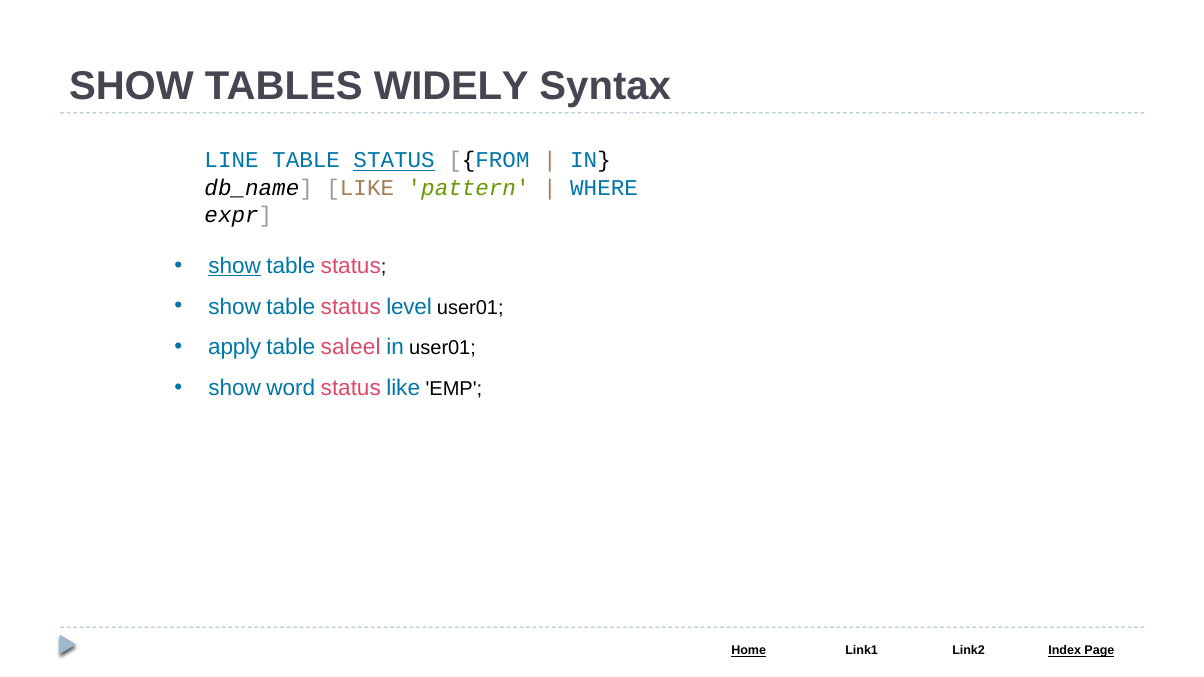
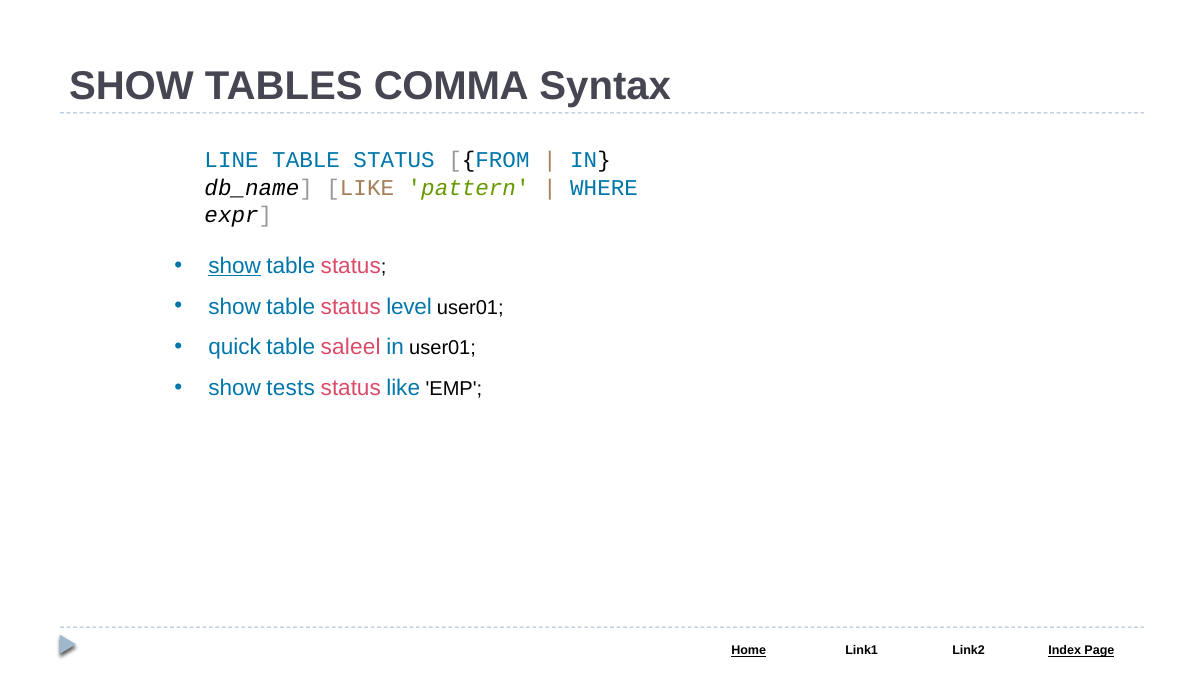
WIDELY: WIDELY -> COMMA (451, 87)
STATUS underline: present -> none (394, 161)
apply: apply -> quick (235, 347)
word: word -> tests (291, 388)
